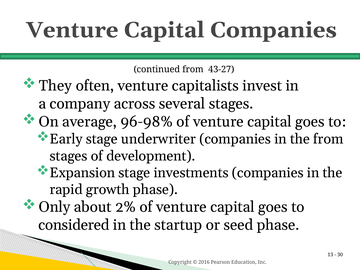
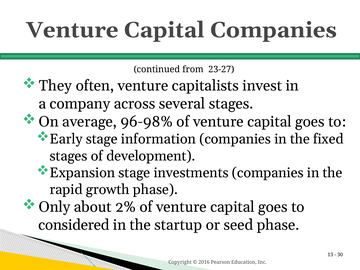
43-27: 43-27 -> 23-27 (221, 69)
underwriter: underwriter -> information (158, 139)
the from: from -> fixed (328, 139)
